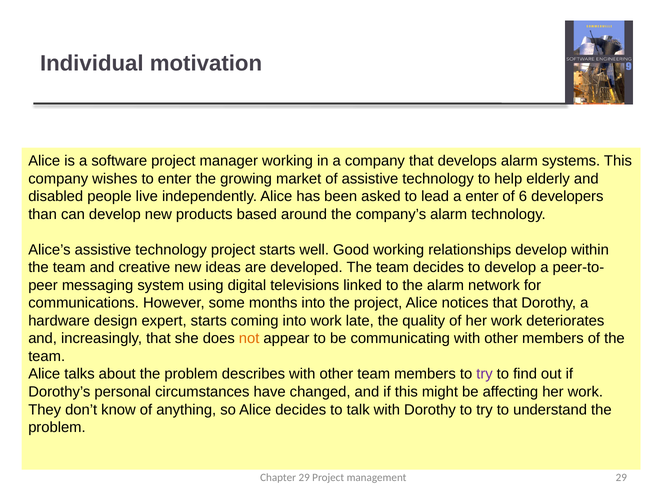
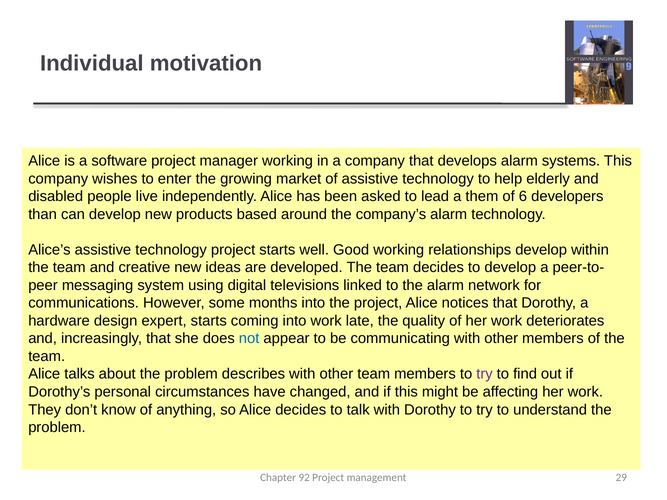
a enter: enter -> them (482, 196)
not colour: orange -> blue (249, 339)
Chapter 29: 29 -> 92 (304, 478)
